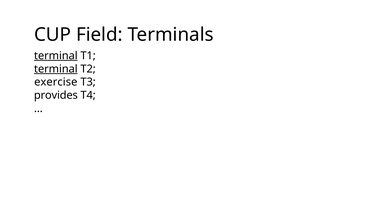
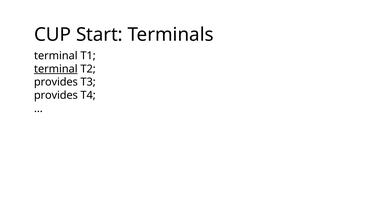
Field: Field -> Start (99, 35)
terminal underline: present -> none (56, 56)
exercise: exercise -> provides (56, 82)
